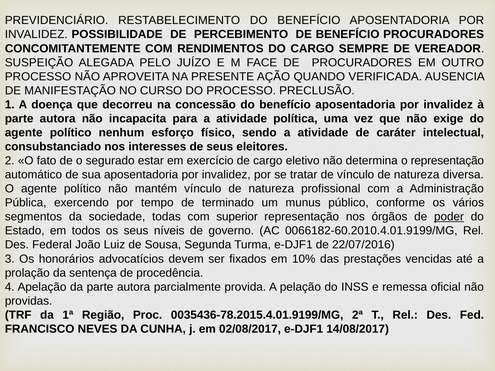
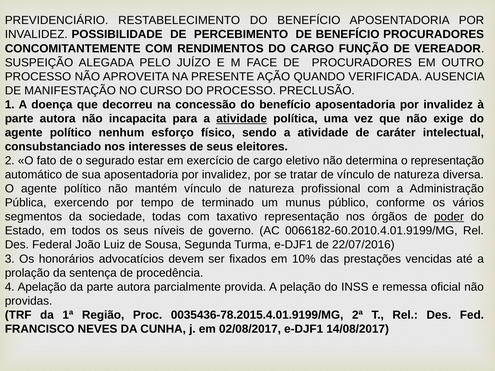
SEMPRE: SEMPRE -> FUNÇÃO (364, 49)
atividade underline: none -> present (242, 119)
superior: superior -> taxativo (237, 217)
